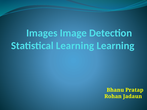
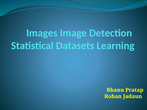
Statistical Learning: Learning -> Datasets (75, 46)
